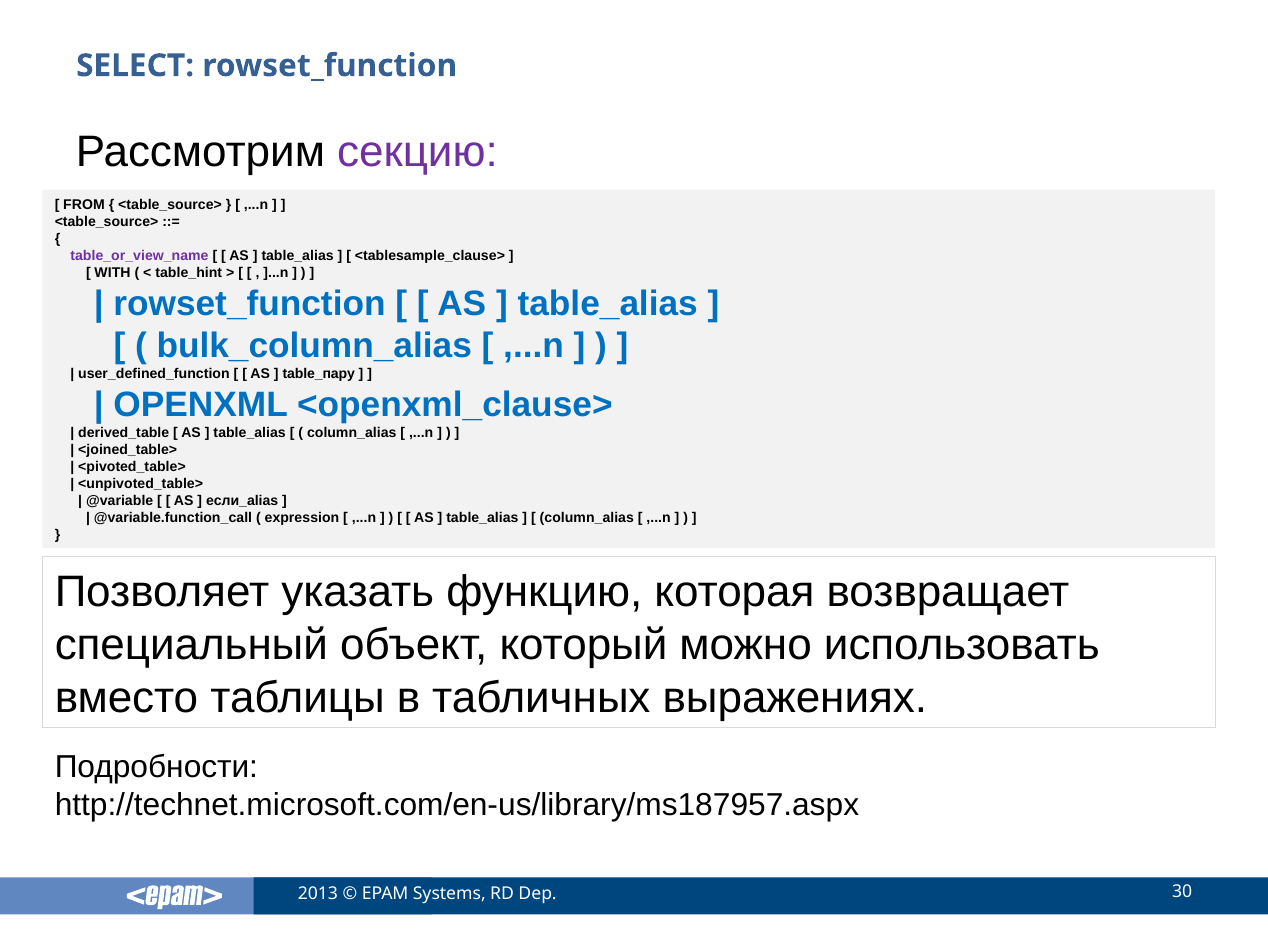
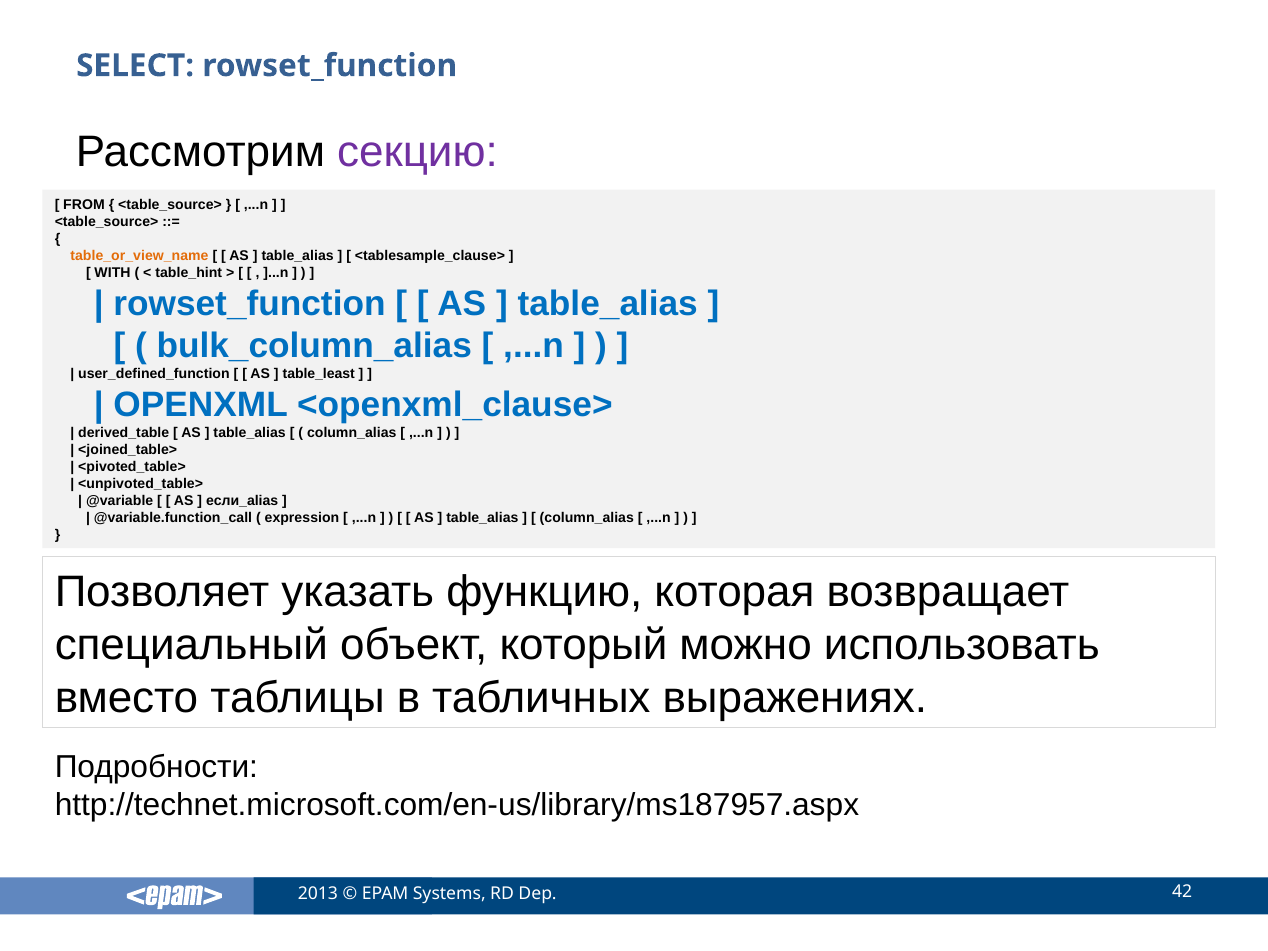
table_or_view_name colour: purple -> orange (139, 256)
table_пару: table_пару -> table_least (319, 374)
30: 30 -> 42 (1182, 892)
